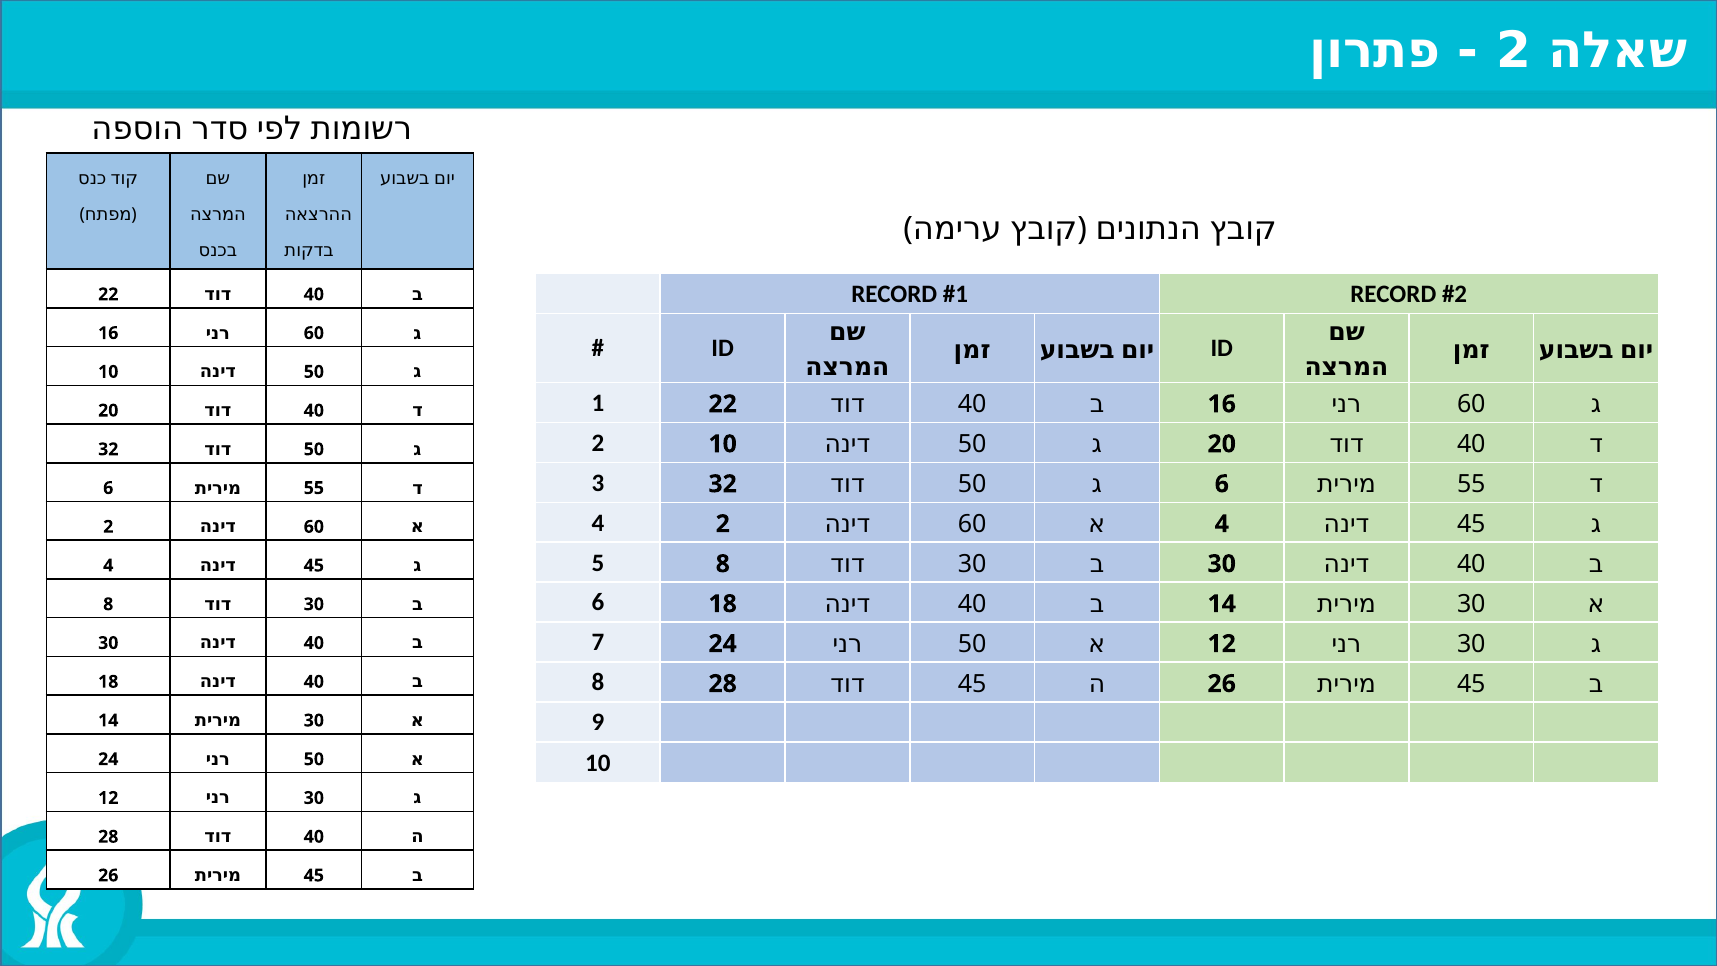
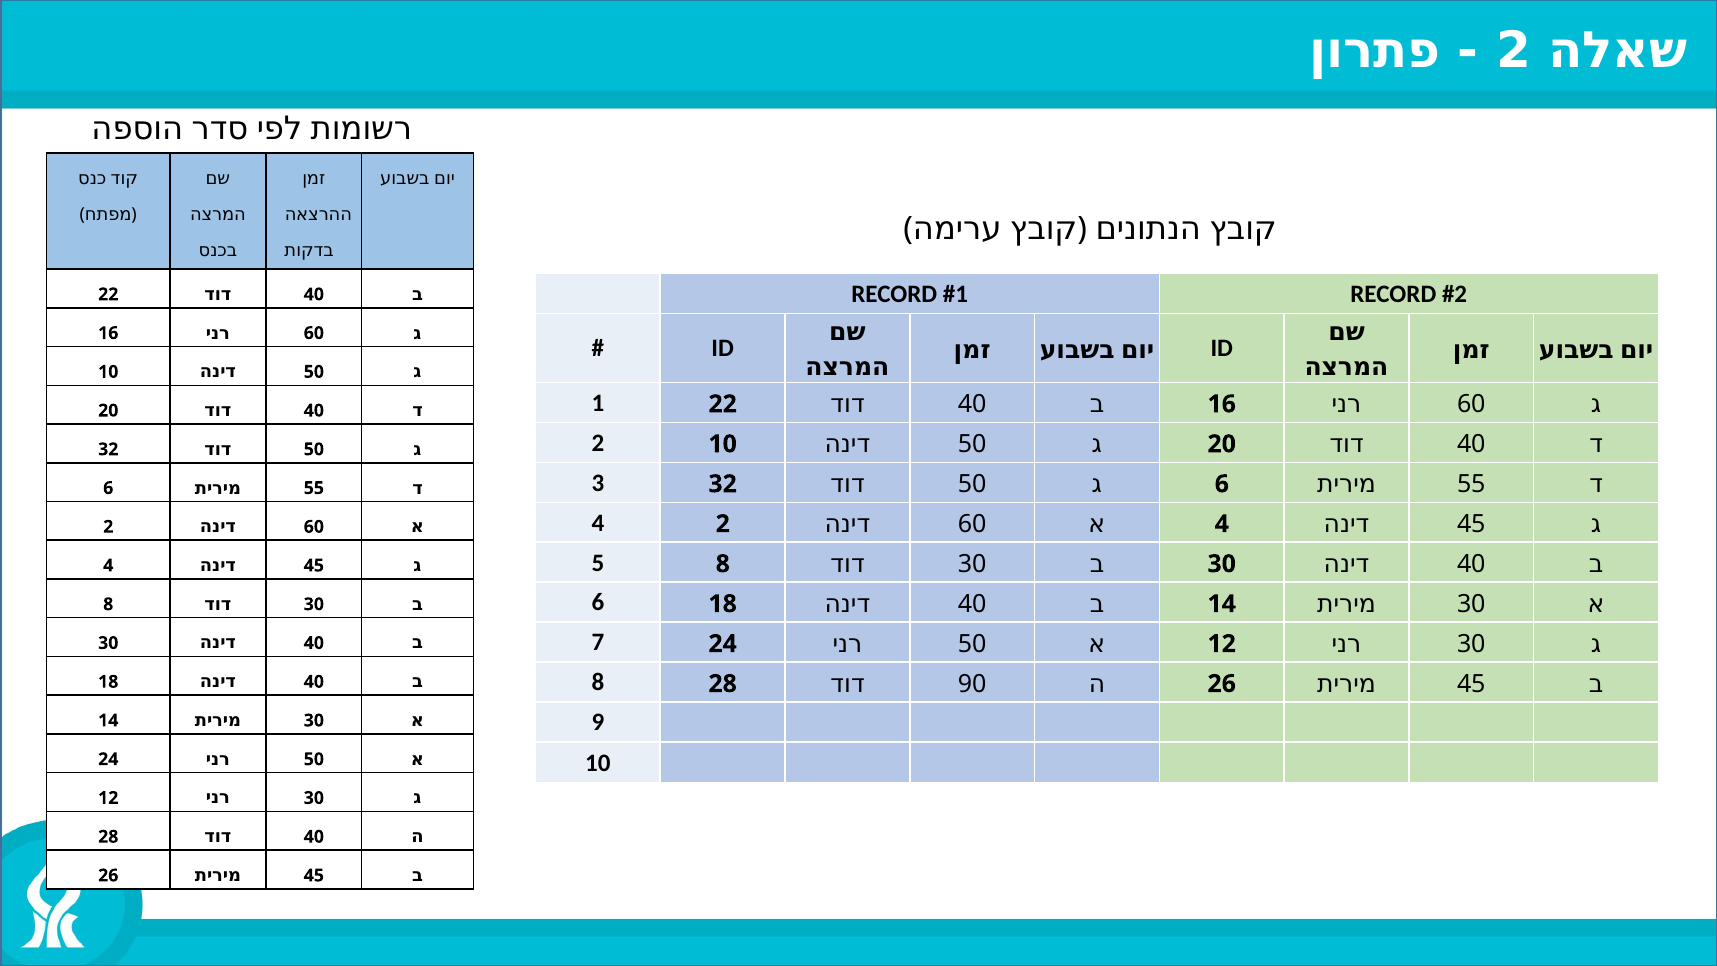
45: 45 -> 90 (972, 684)
